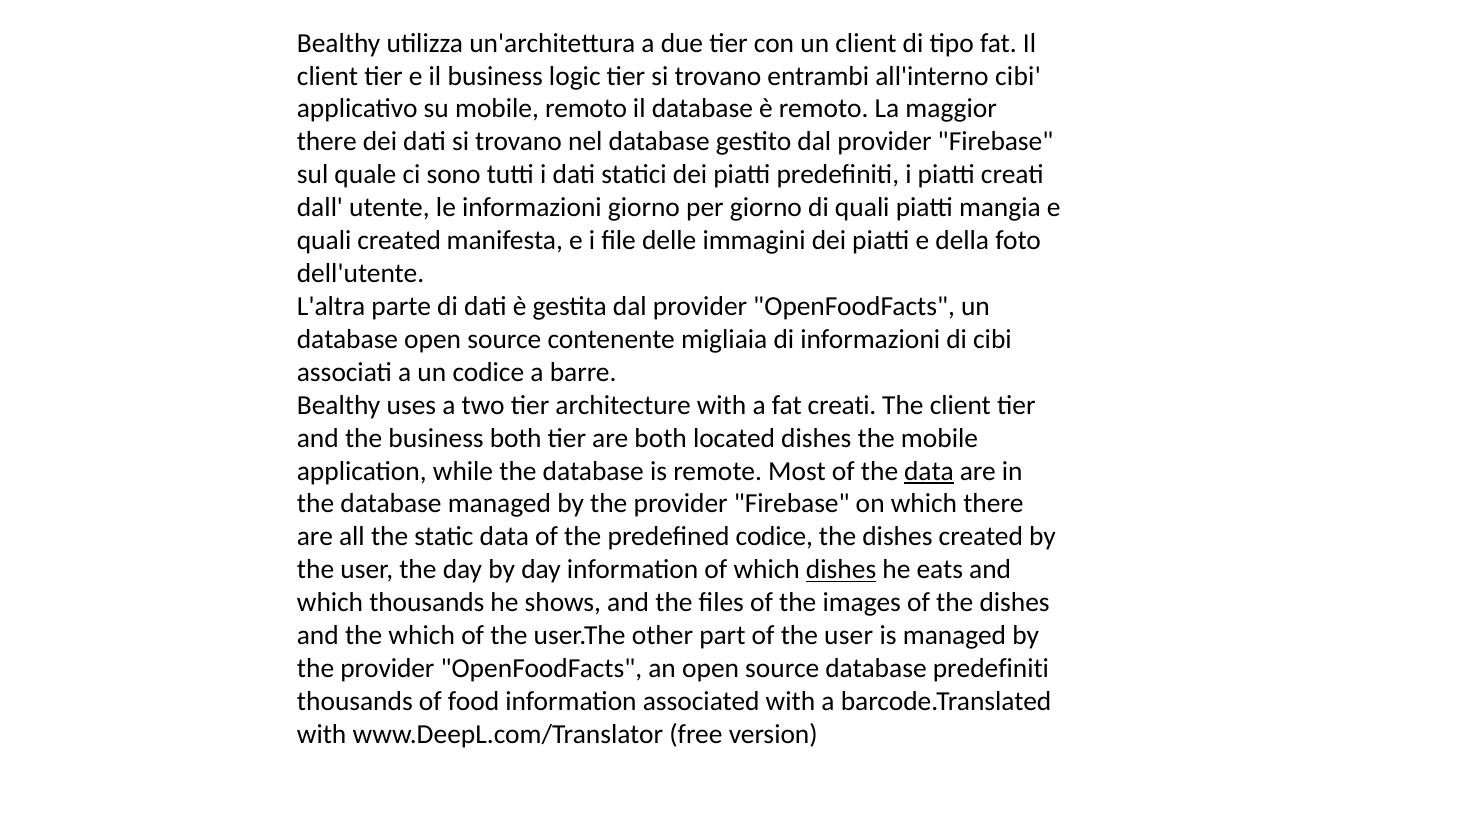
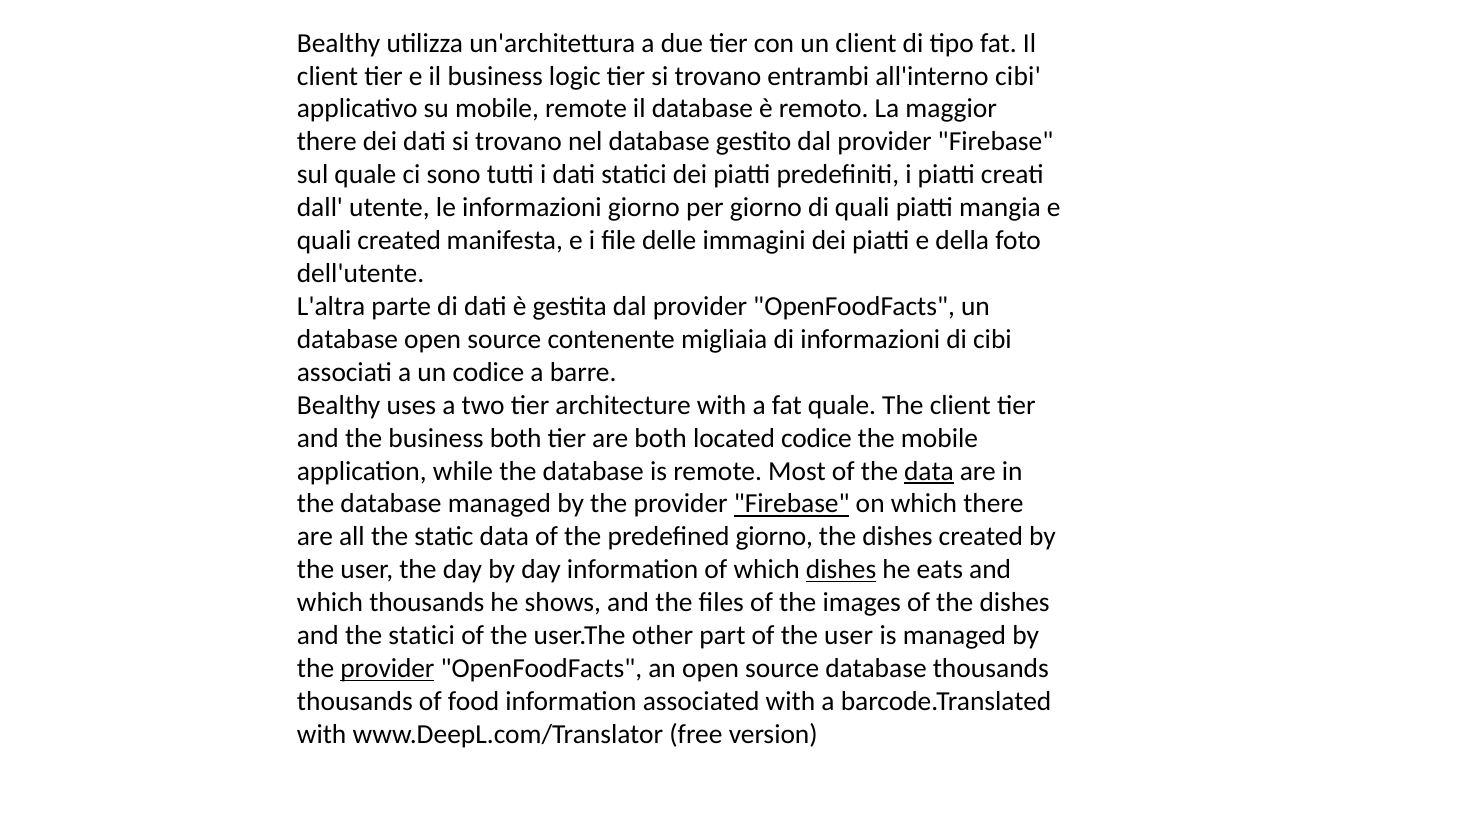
mobile remoto: remoto -> remote (586, 109)
fat creati: creati -> quale (842, 405)
located dishes: dishes -> codice (816, 438)
Firebase underline: none -> present (792, 504)
predefined codice: codice -> giorno (774, 537)
the which: which -> statici (422, 636)
provider underline: none -> present (387, 669)
database predefiniti: predefiniti -> thousands (991, 669)
